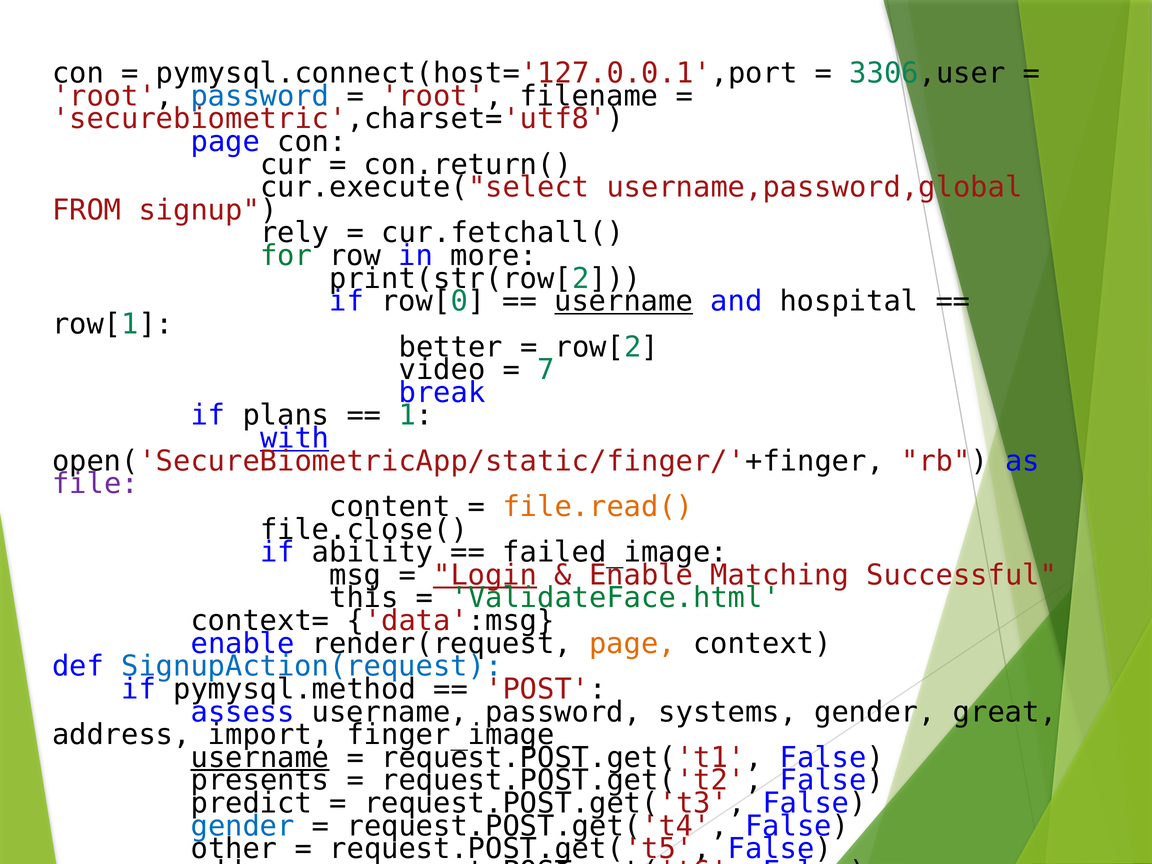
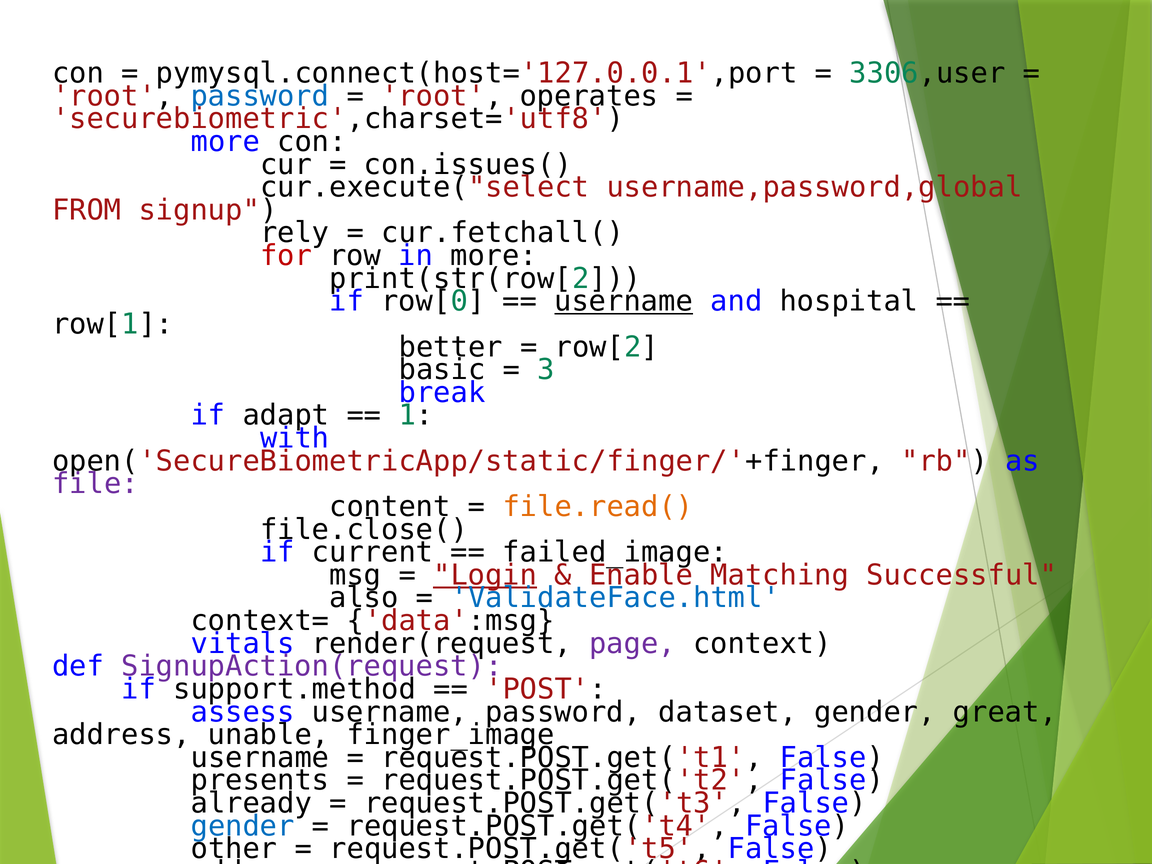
filename: filename -> operates (589, 96)
page: page -> more (225, 142)
con.return(: con.return( -> con.issues( (468, 165)
for colour: green -> red (286, 256)
video: video -> basic (442, 370)
7: 7 -> 3 (546, 370)
plans: plans -> adapt (286, 415)
with underline: present -> none (295, 438)
ability: ability -> current (373, 552)
this: this -> also (364, 598)
ValidateFace.html colour: green -> blue (615, 598)
enable: enable -> vitals (243, 644)
page colour: orange -> purple (632, 644)
SignupAction(request colour: blue -> purple (312, 666)
pymysql.method: pymysql.method -> support.method (295, 689)
systems: systems -> dataset (728, 712)
import: import -> unable (269, 735)
username underline: present -> none (260, 758)
predict: predict -> already (251, 803)
